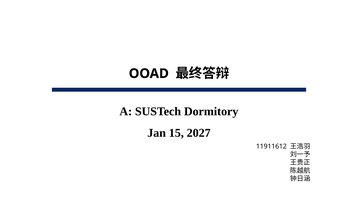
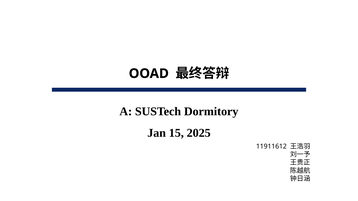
2027: 2027 -> 2025 (199, 133)
